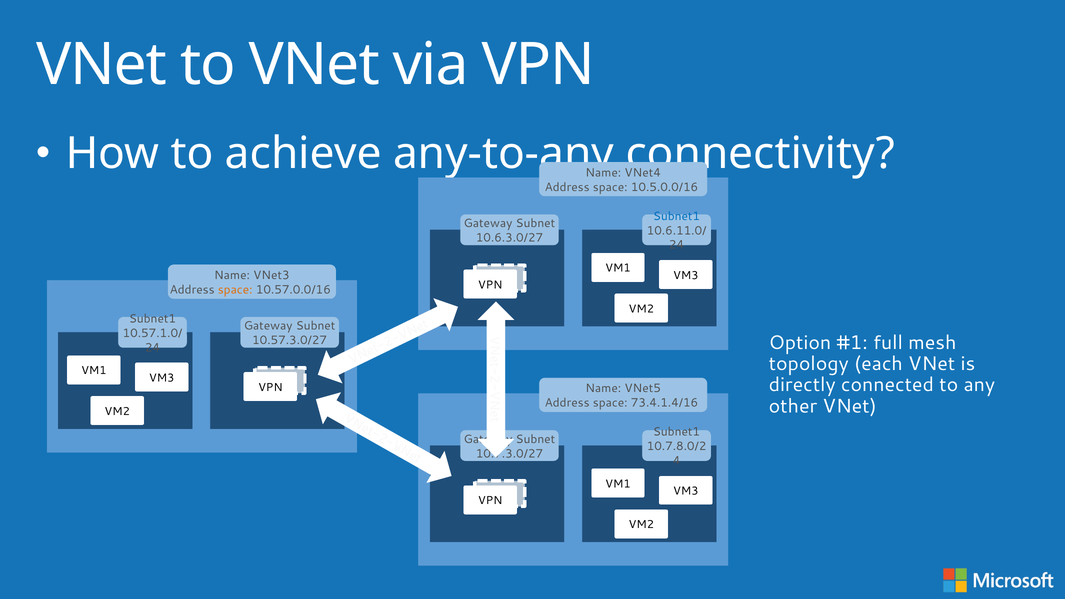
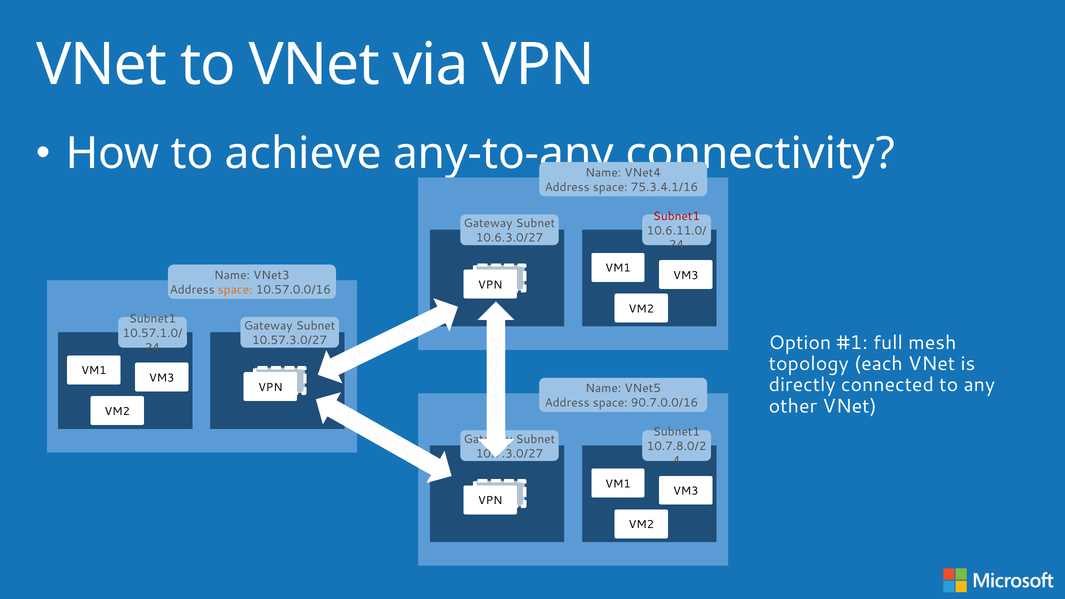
10.5.0.0/16: 10.5.0.0/16 -> 75.3.4.1/16 (665, 187)
Subnet1 colour: blue -> red (677, 216)
73.4.1.4/16: 73.4.1.4/16 -> 90.7.0.0/16 (665, 403)
